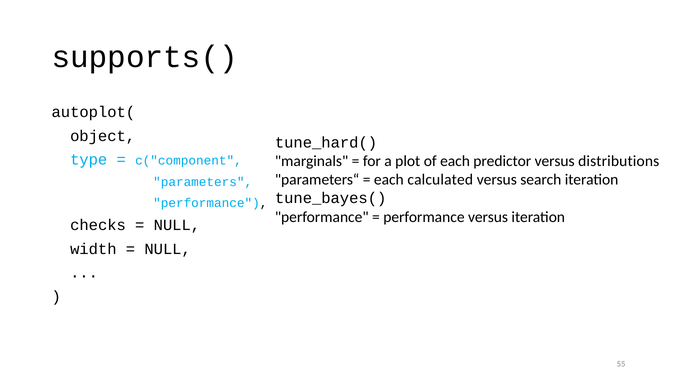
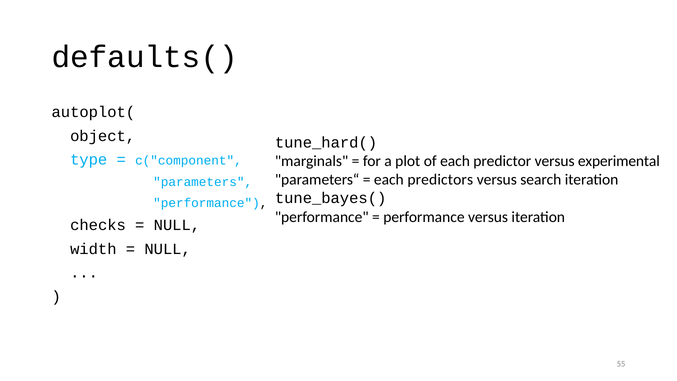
supports(: supports( -> defaults( (145, 57)
distributions: distributions -> experimental (619, 161)
calculated: calculated -> predictors (440, 180)
